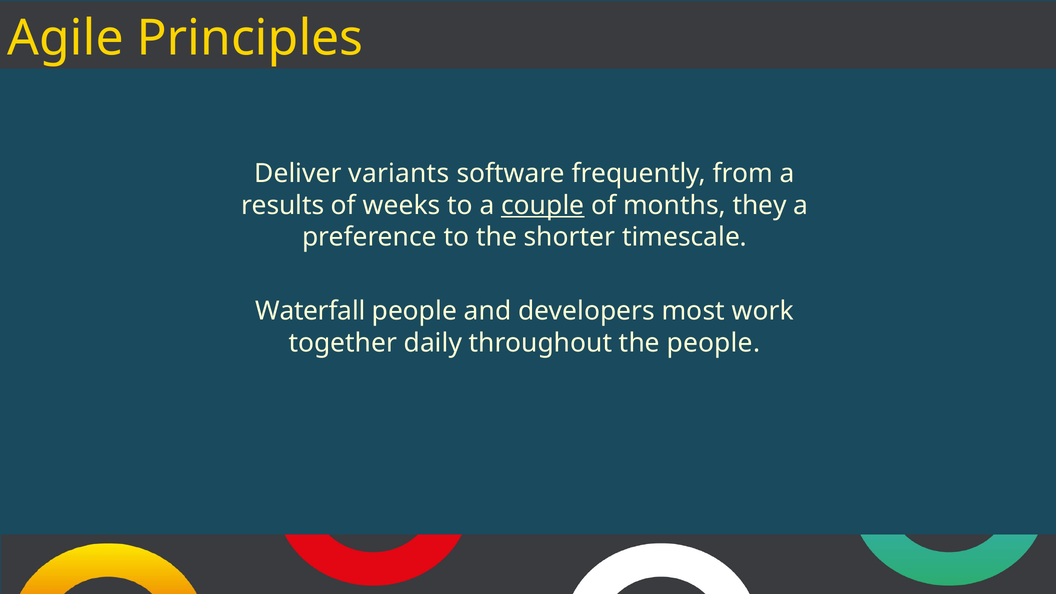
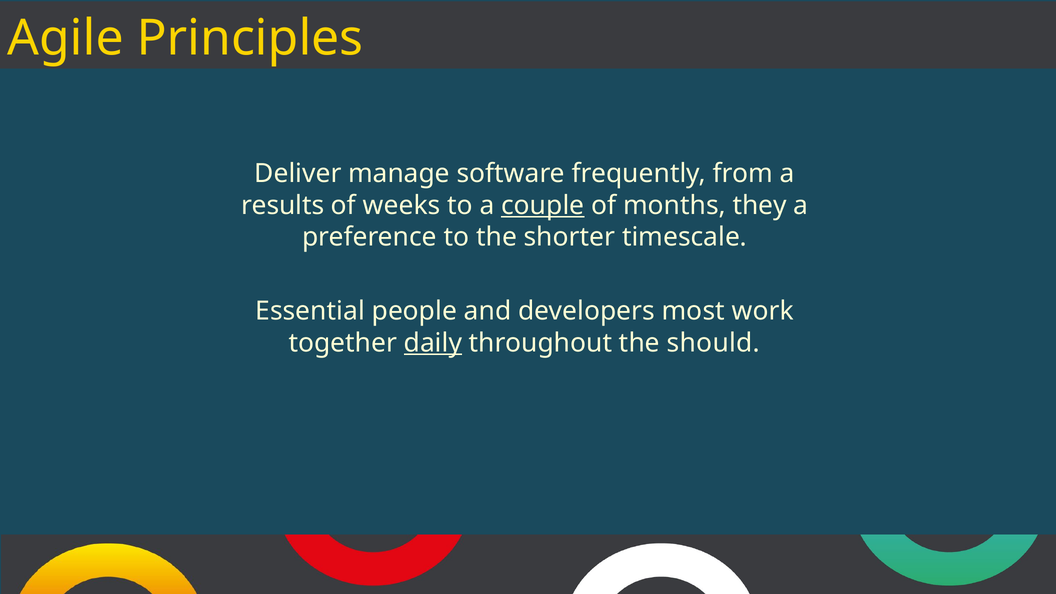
variants: variants -> manage (399, 174)
Waterfall: Waterfall -> Essential (310, 311)
daily underline: none -> present (433, 343)
the people: people -> should (713, 343)
